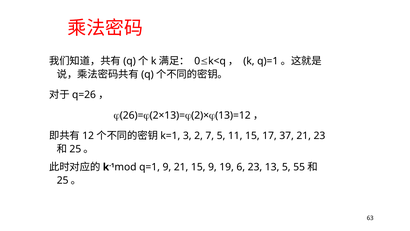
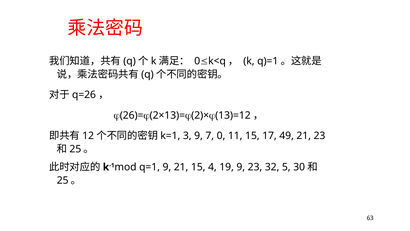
3 2: 2 -> 9 (199, 135)
7 5: 5 -> 0 (221, 135)
37: 37 -> 49 (287, 135)
15 9: 9 -> 4 (212, 167)
19 6: 6 -> 9 (241, 167)
13: 13 -> 32 (272, 167)
55: 55 -> 30 (299, 167)
